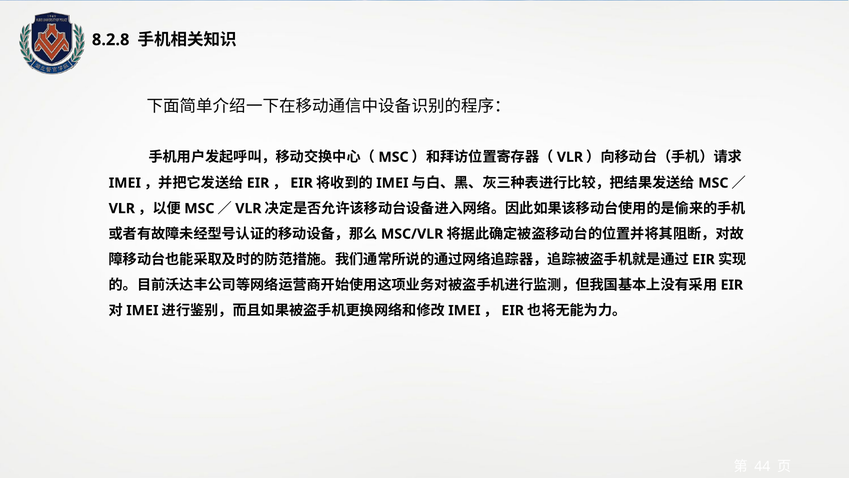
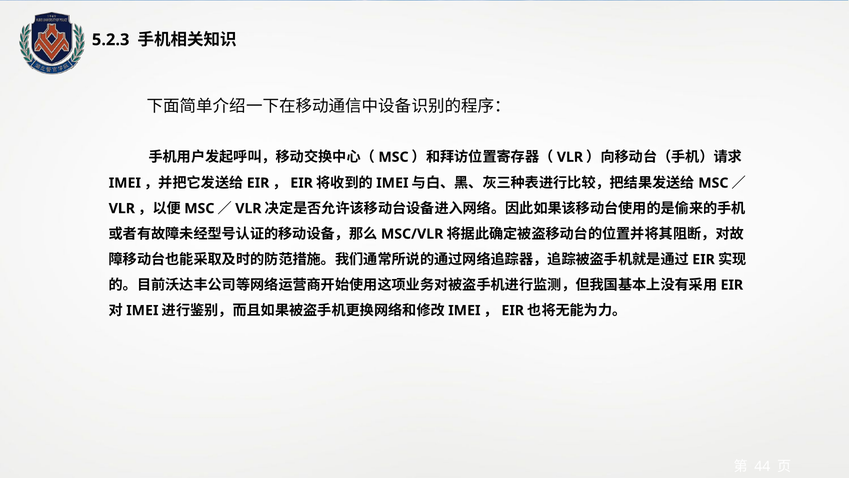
8.2.8: 8.2.8 -> 5.2.3 (111, 40)
